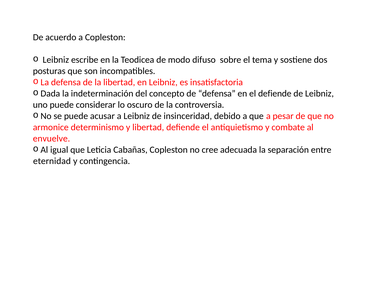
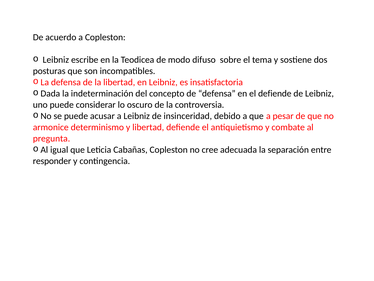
envuelve: envuelve -> pregunta (52, 138)
eternidad: eternidad -> responder (52, 161)
